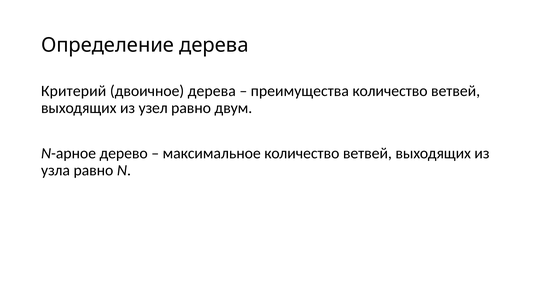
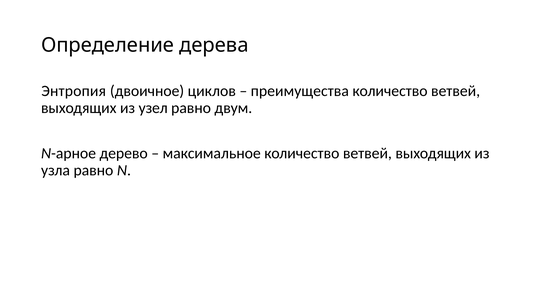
Критерий: Критерий -> Энтропия (74, 91)
двоичное дерева: дерева -> циклов (212, 91)
